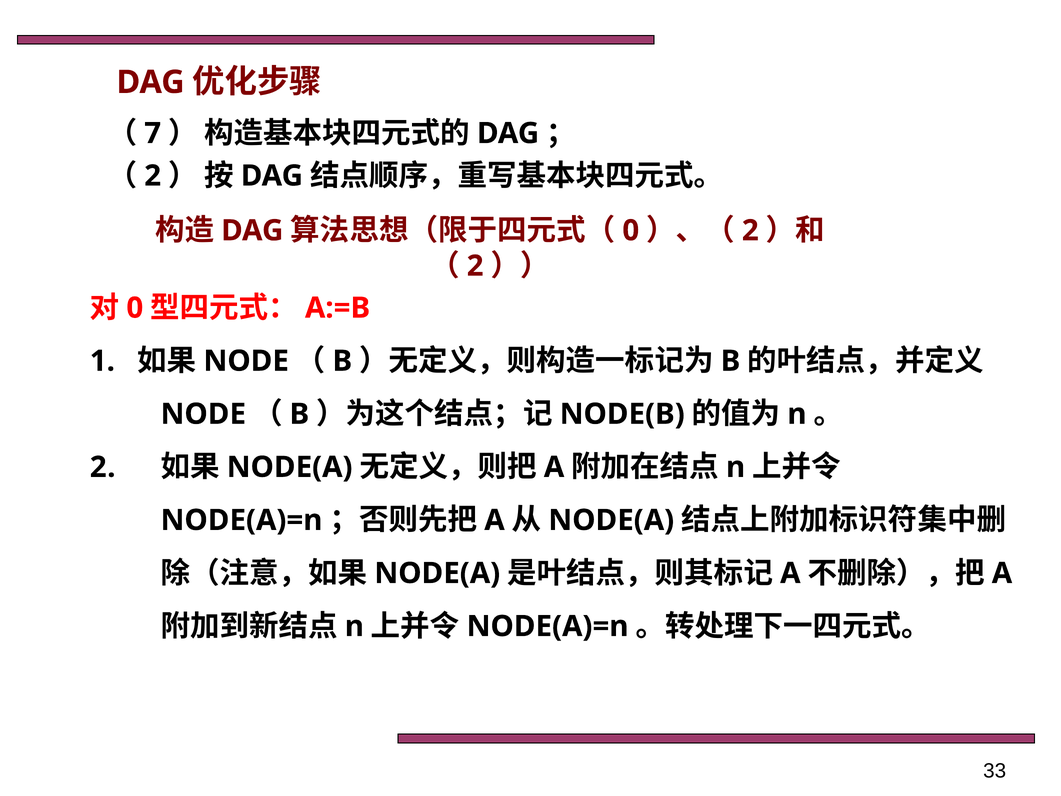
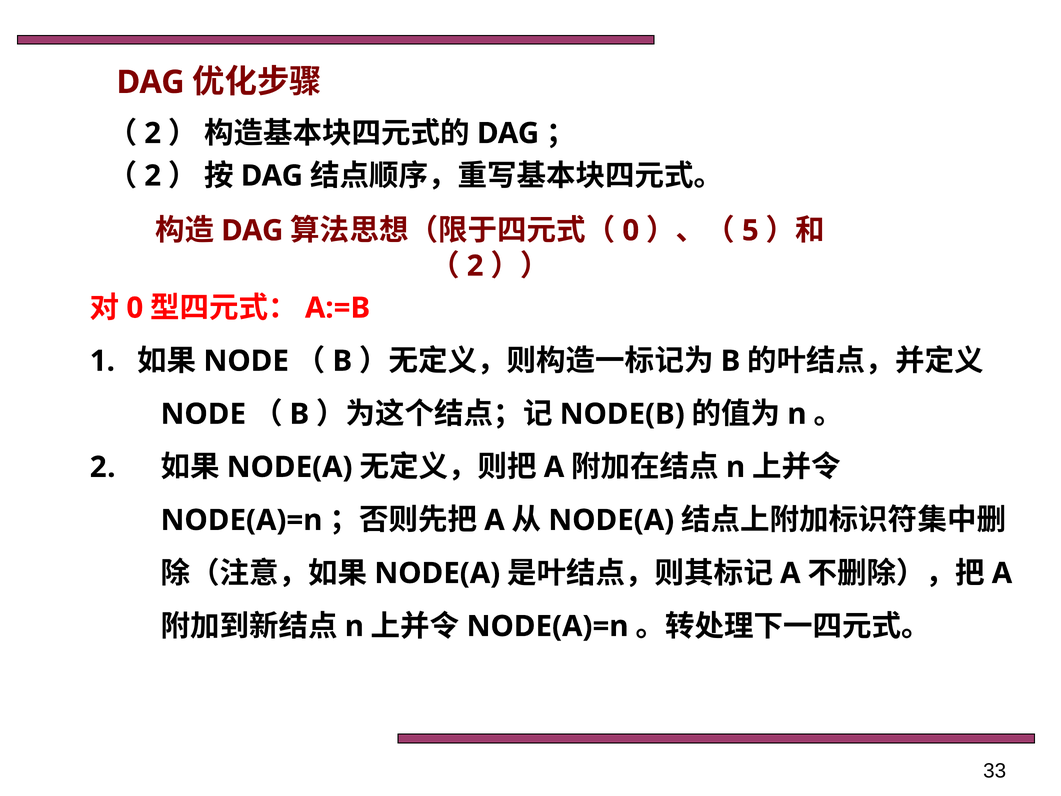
7: 7 -> 2 (153, 133)
2: 2 -> 5 (750, 230)
